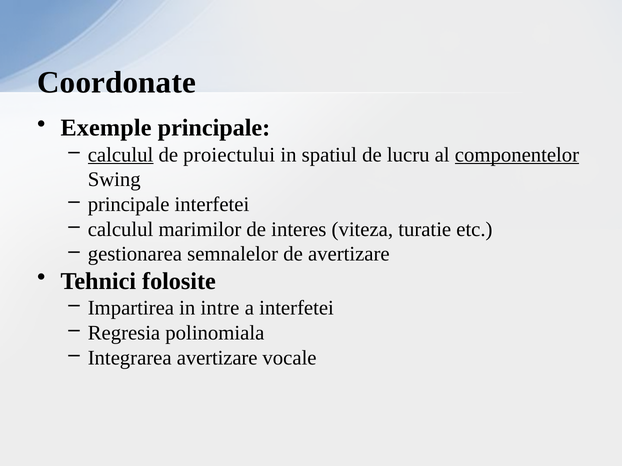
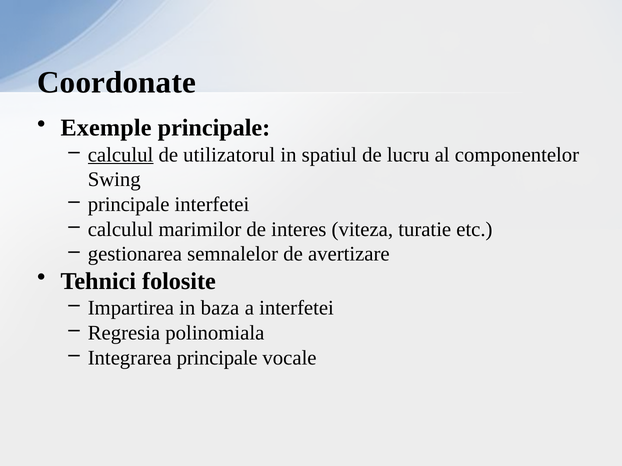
proiectului: proiectului -> utilizatorul (229, 155)
componentelor underline: present -> none (517, 155)
intre: intre -> baza (220, 308)
Integrarea avertizare: avertizare -> principale (217, 358)
